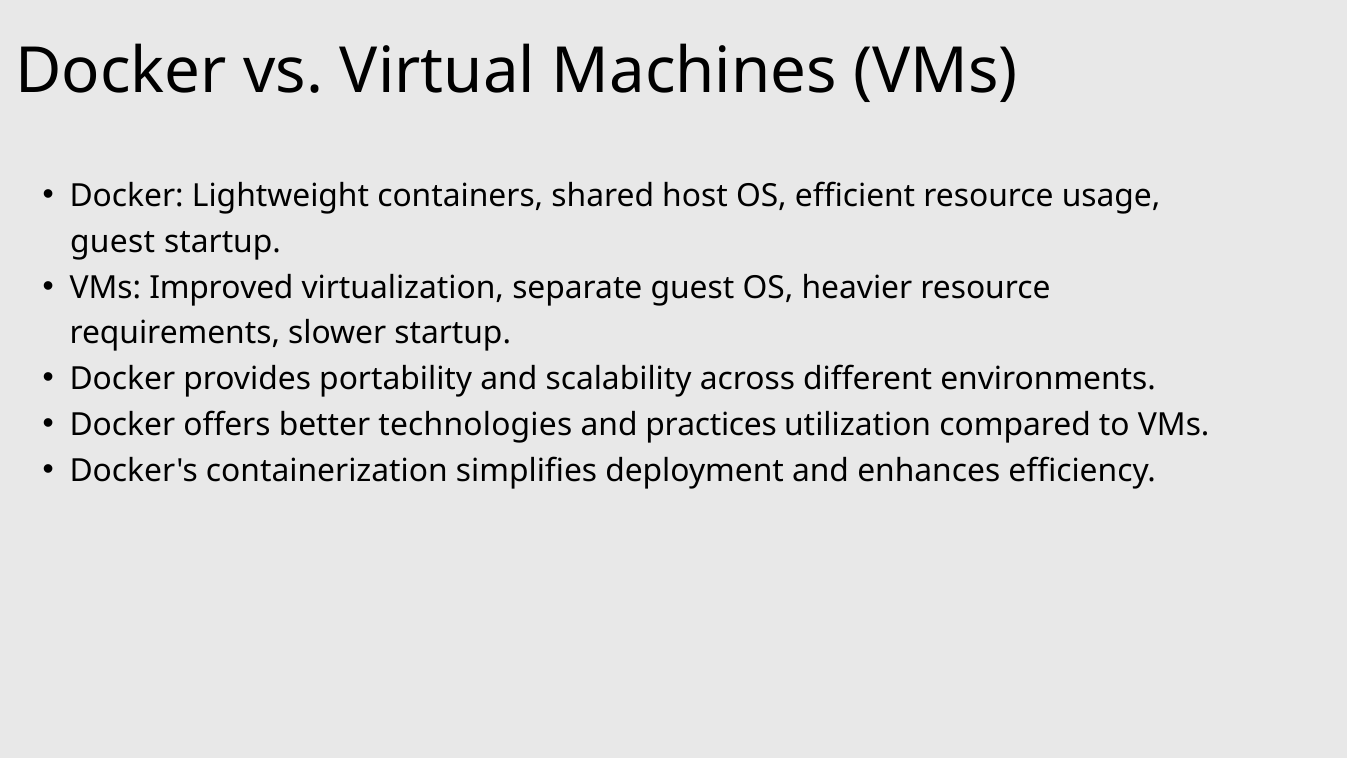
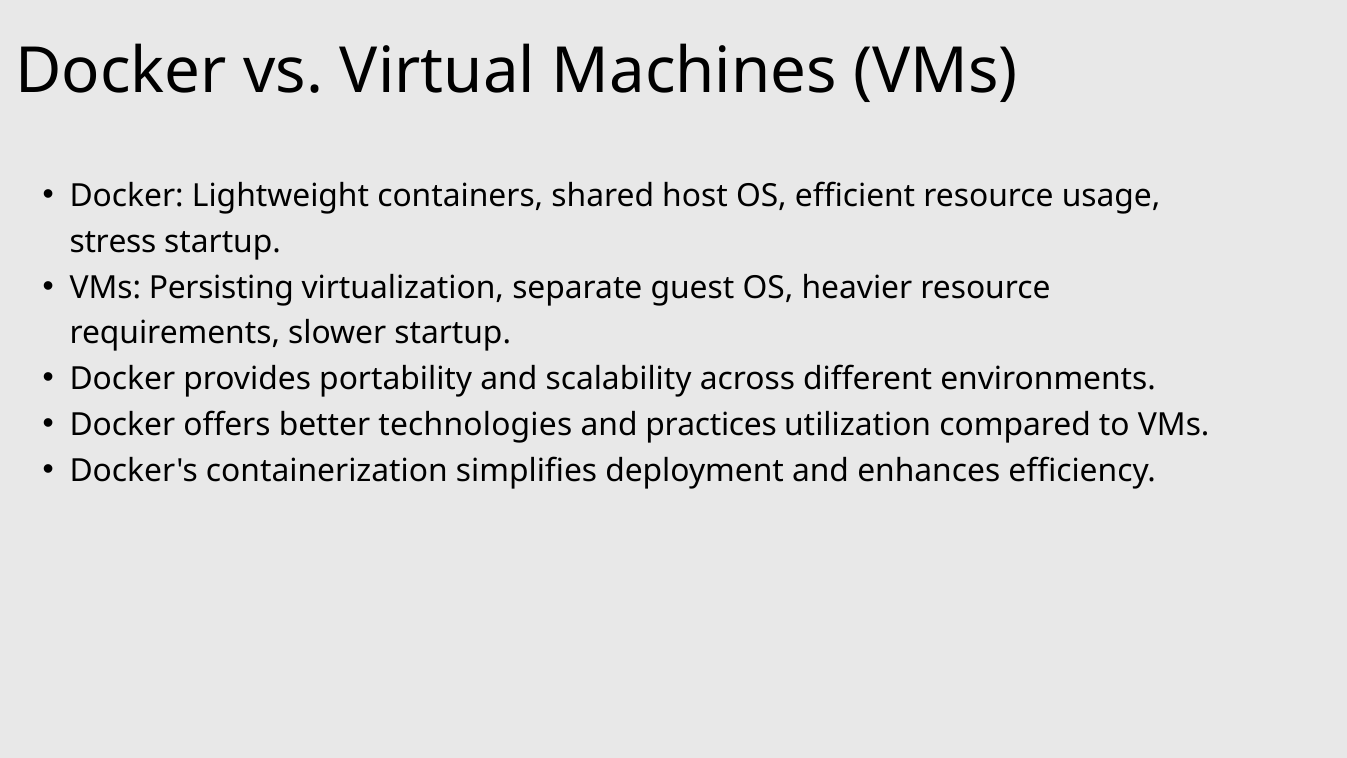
guest: guest -> stress (113, 242)
Improved: Improved -> Persisting (221, 287)
